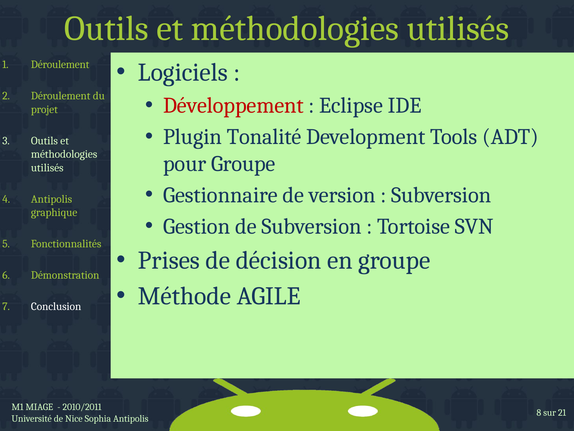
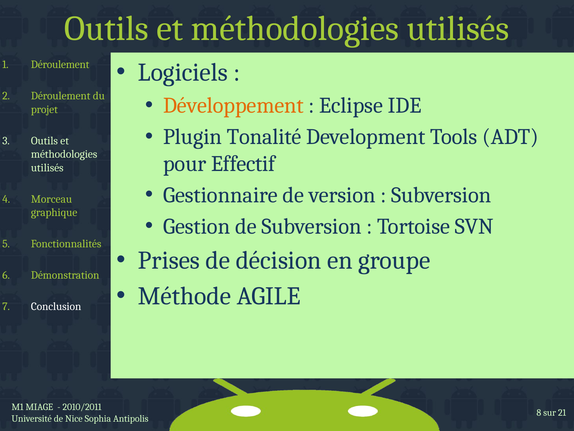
Développement colour: red -> orange (233, 105)
pour Groupe: Groupe -> Effectif (243, 164)
Antipolis: Antipolis -> Morceau (51, 199)
